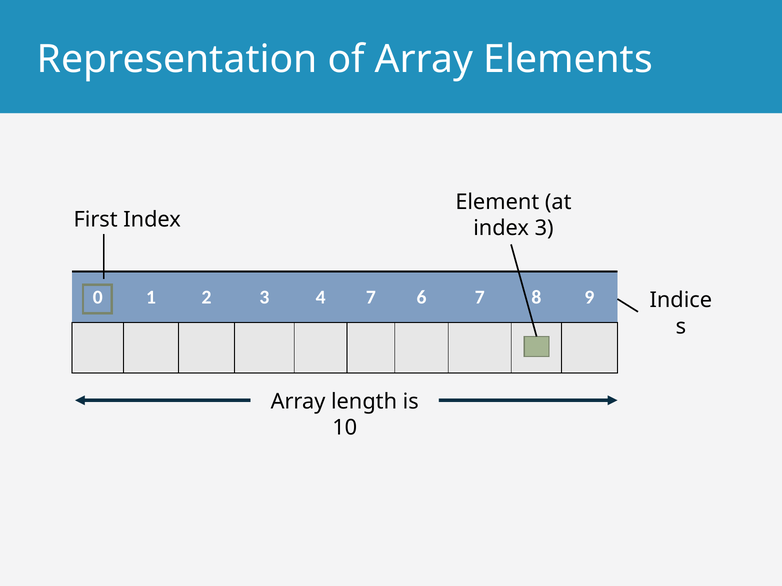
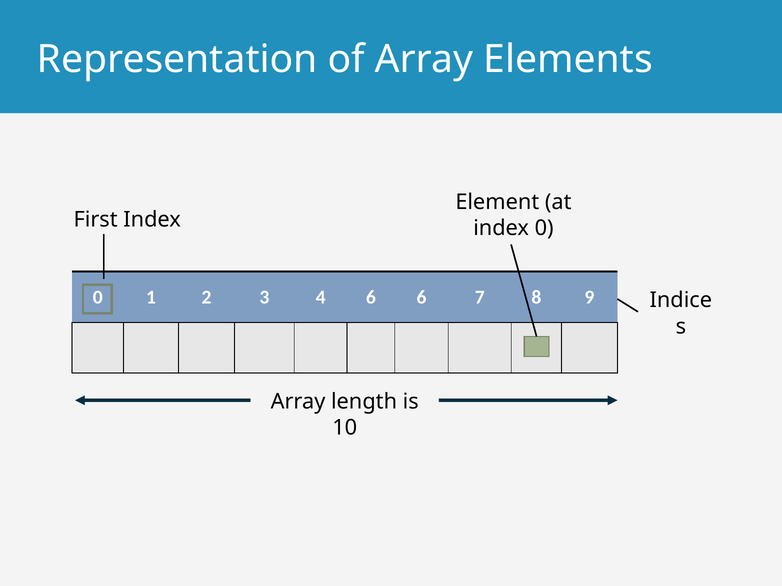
index 3: 3 -> 0 (544, 229)
4 7: 7 -> 6 (371, 297)
